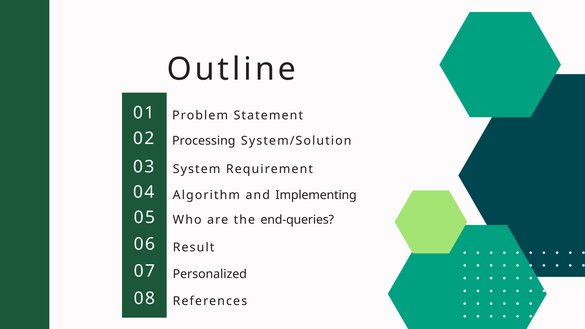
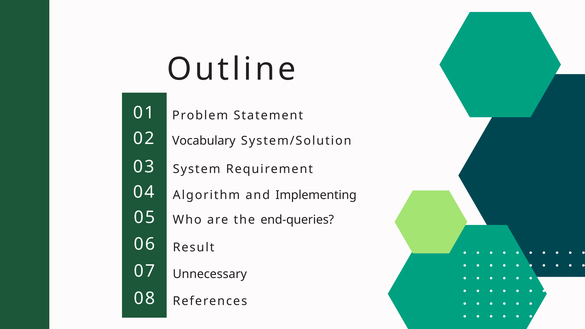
Processing: Processing -> Vocabulary (204, 141)
Personalized: Personalized -> Unnecessary (210, 274)
